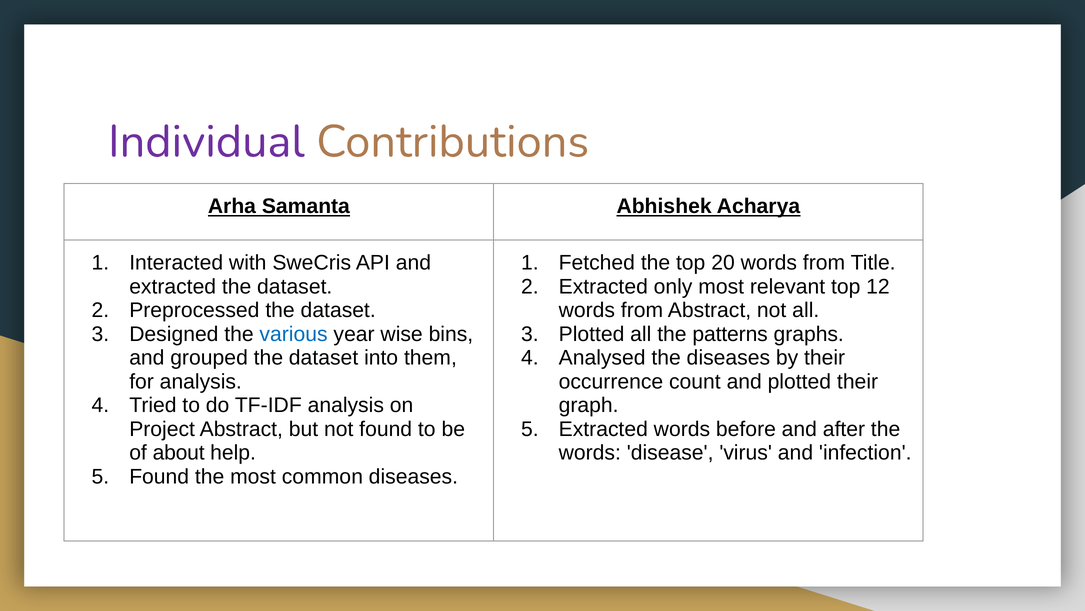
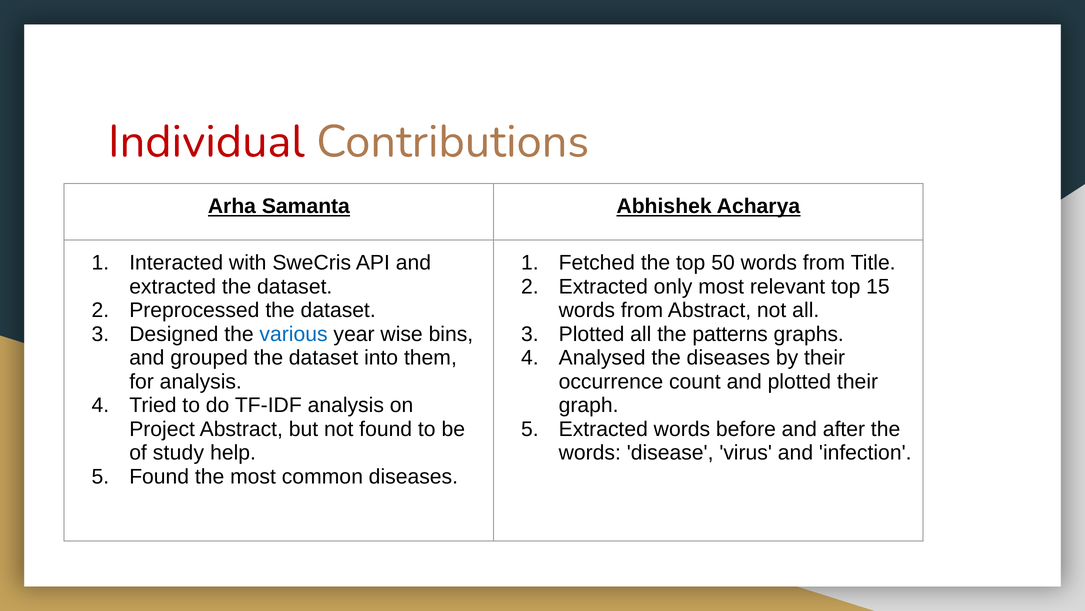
Individual colour: purple -> red (206, 141)
20: 20 -> 50 (723, 263)
12: 12 -> 15 (878, 286)
about: about -> study (178, 452)
